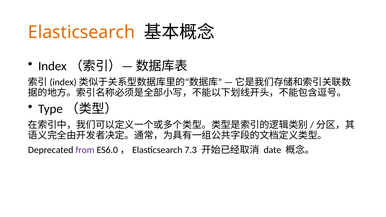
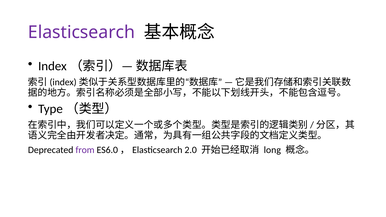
Elasticsearch colour: orange -> purple (81, 32)
7.3: 7.3 -> 2.0 (191, 150)
date: date -> long (272, 150)
